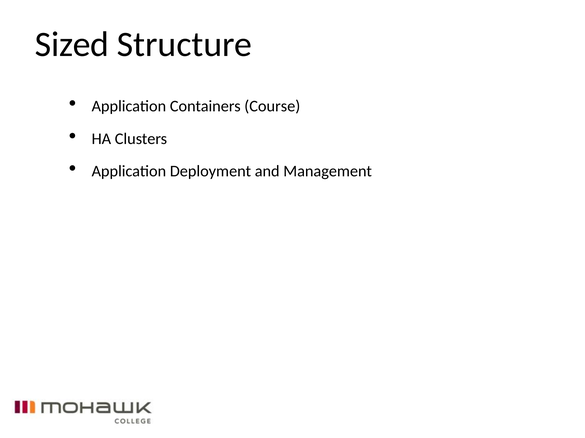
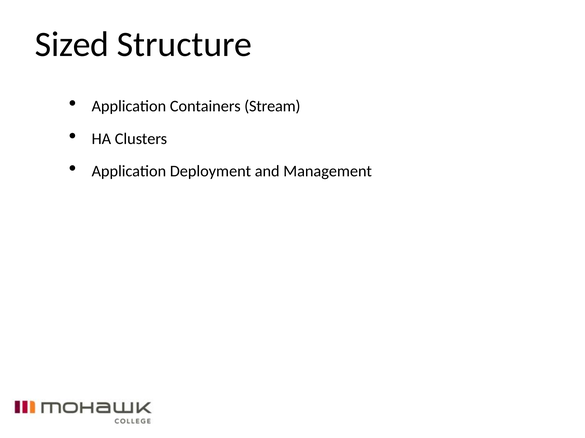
Course: Course -> Stream (272, 106)
